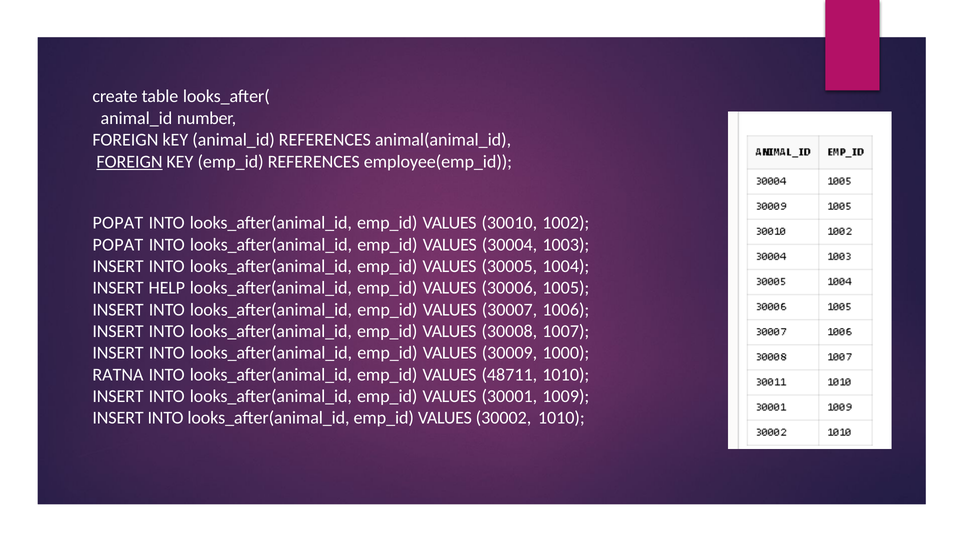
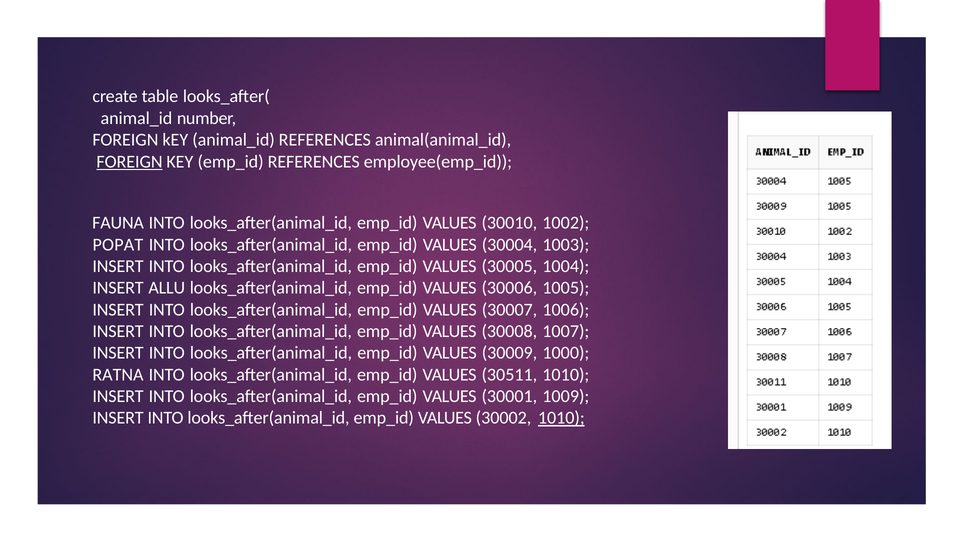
POPAT: POPAT -> FAUNA (118, 223)
HELP: HELP -> ALLU (167, 288)
48711: 48711 -> 30511 (509, 375)
1010 underline: none -> present (561, 418)
